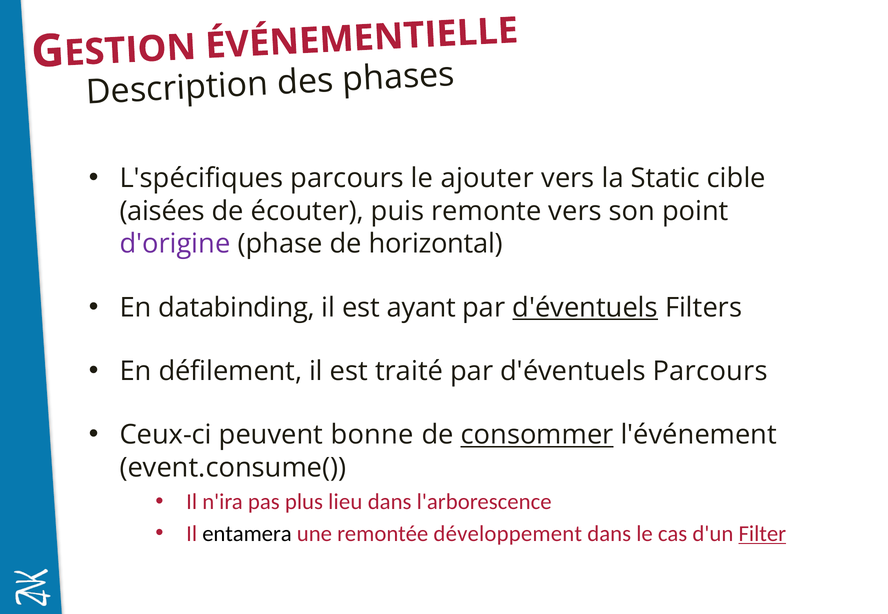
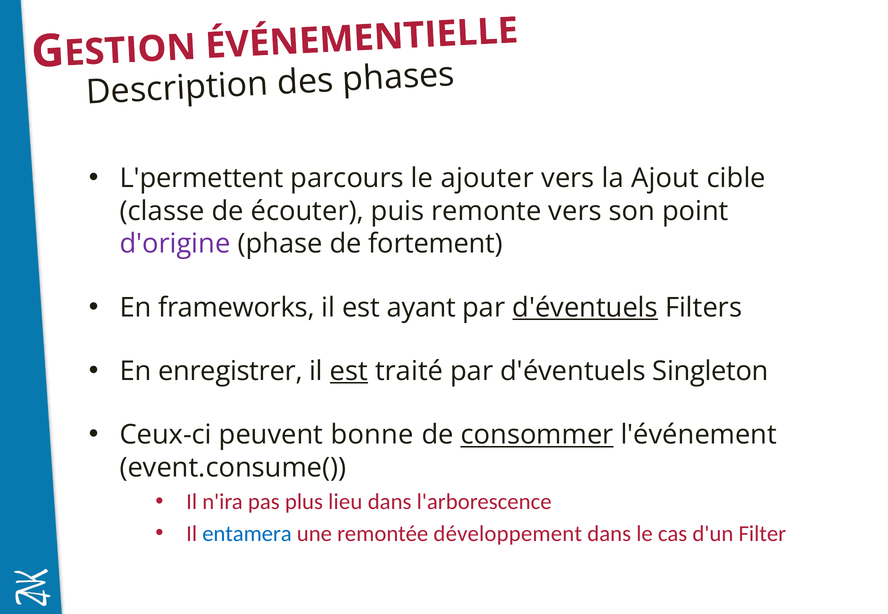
L'spécifiques: L'spécifiques -> L'permettent (201, 179)
Static: Static -> Ajout (665, 179)
aisées: aisées -> classe (162, 211)
horizontal: horizontal -> fortement (436, 244)
databinding: databinding -> frameworks (236, 308)
défilement: défilement -> enregistrer (230, 372)
est underline: none -> present (349, 372)
d'éventuels Parcours: Parcours -> Singleton (711, 372)
entamera colour: black -> blue (247, 534)
Filter underline: present -> none (762, 534)
